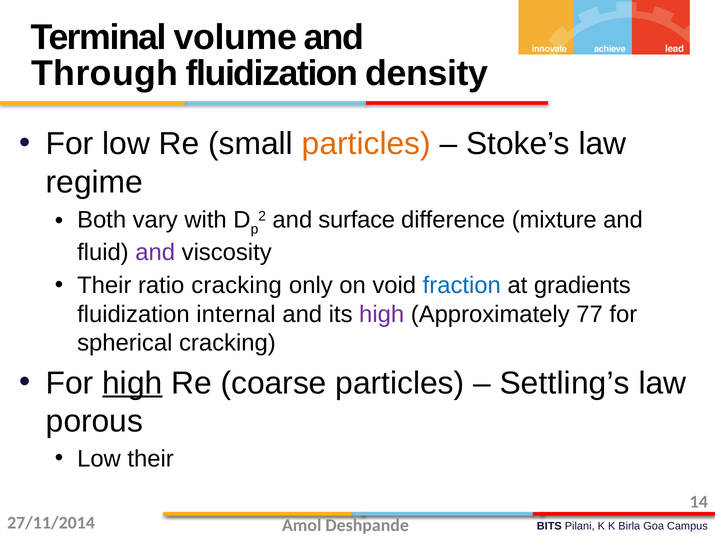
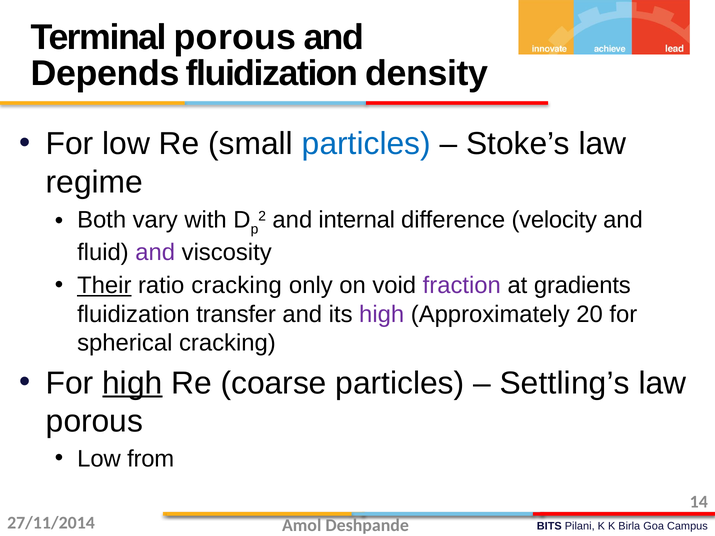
Terminal volume: volume -> porous (235, 38)
Through: Through -> Depends (105, 73)
particles colour: orange -> blue (366, 144)
surface: surface -> internal (357, 220)
mixture: mixture -> velocity (554, 220)
Their underline: none -> present (104, 286)
fraction colour: blue -> purple (462, 286)
internal: internal -> transfer (236, 314)
77: 77 -> 20 (590, 314)
Low their: their -> from (151, 459)
